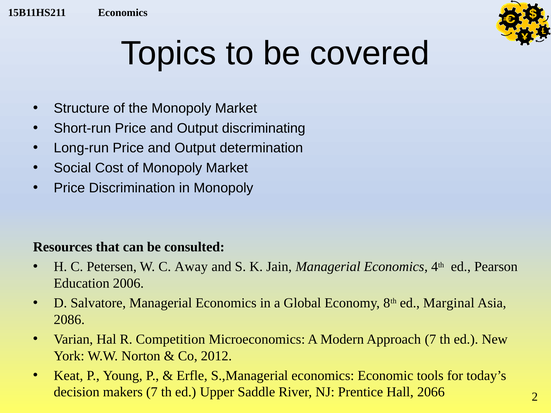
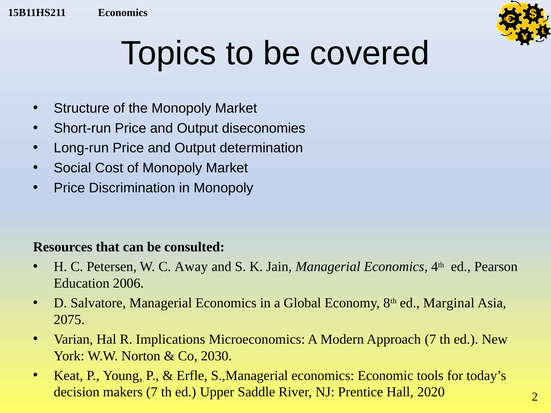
discriminating: discriminating -> diseconomies (264, 128)
2086: 2086 -> 2075 (69, 320)
Competition: Competition -> Implications (171, 339)
2012: 2012 -> 2030 (216, 356)
2066: 2066 -> 2020 (431, 392)
